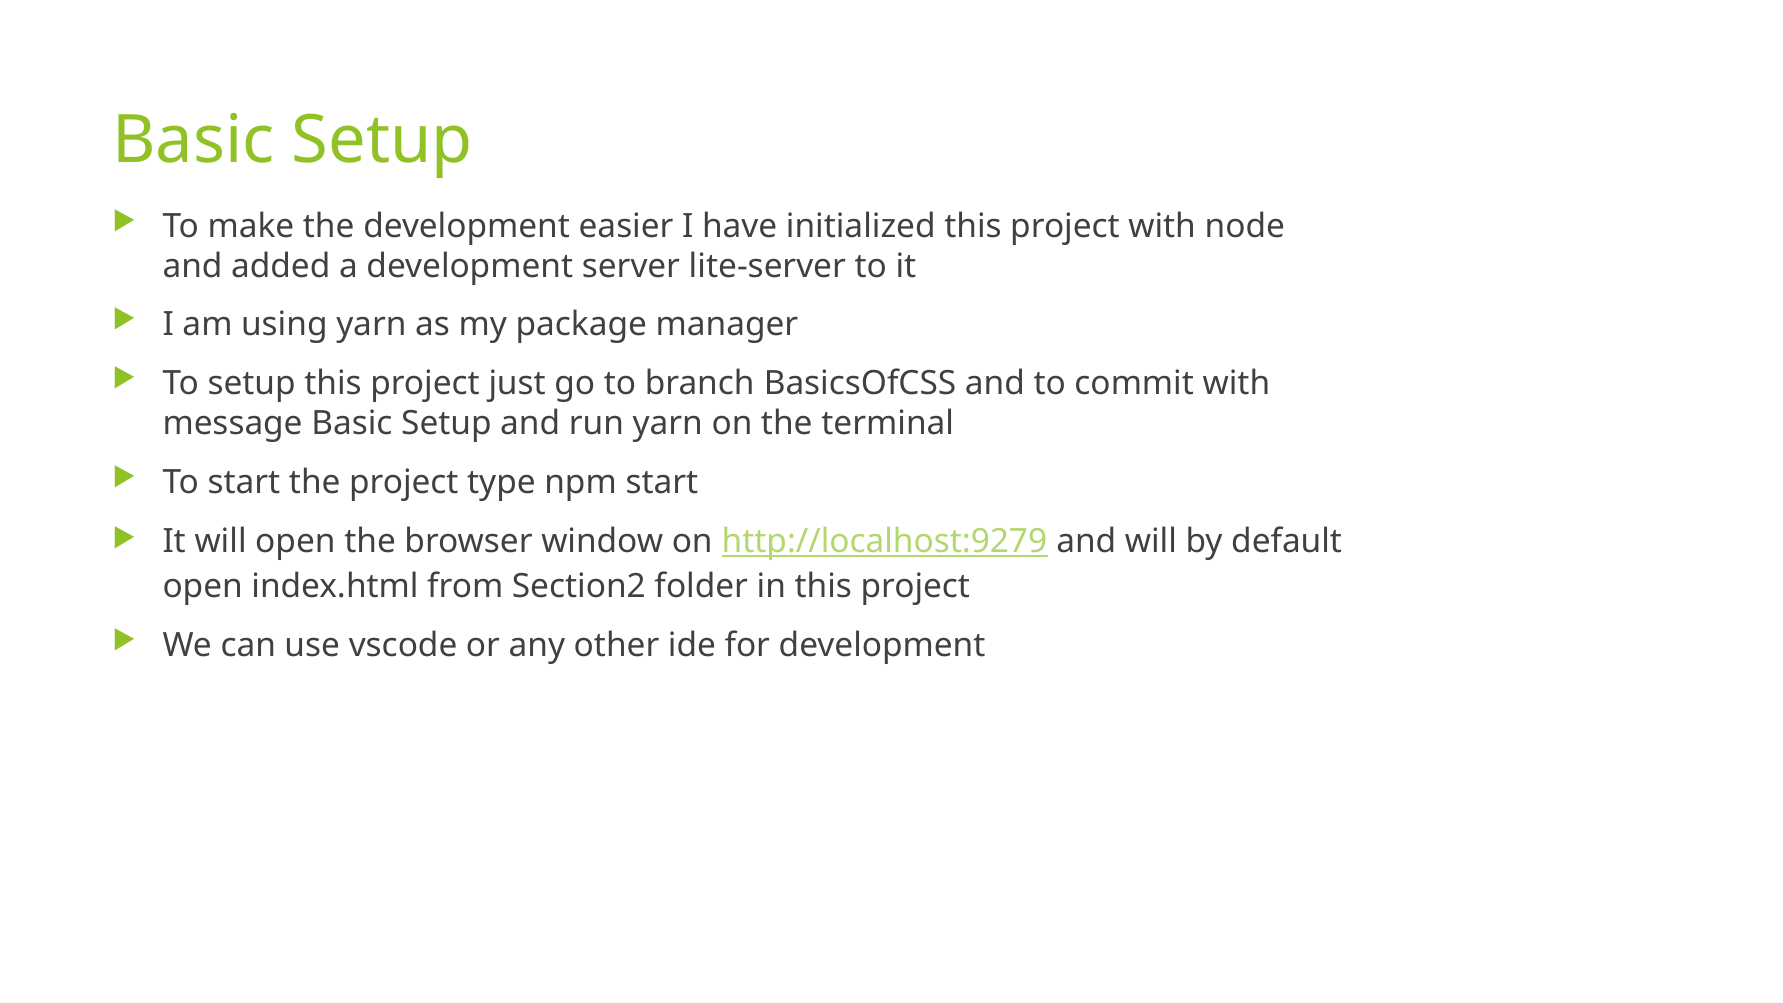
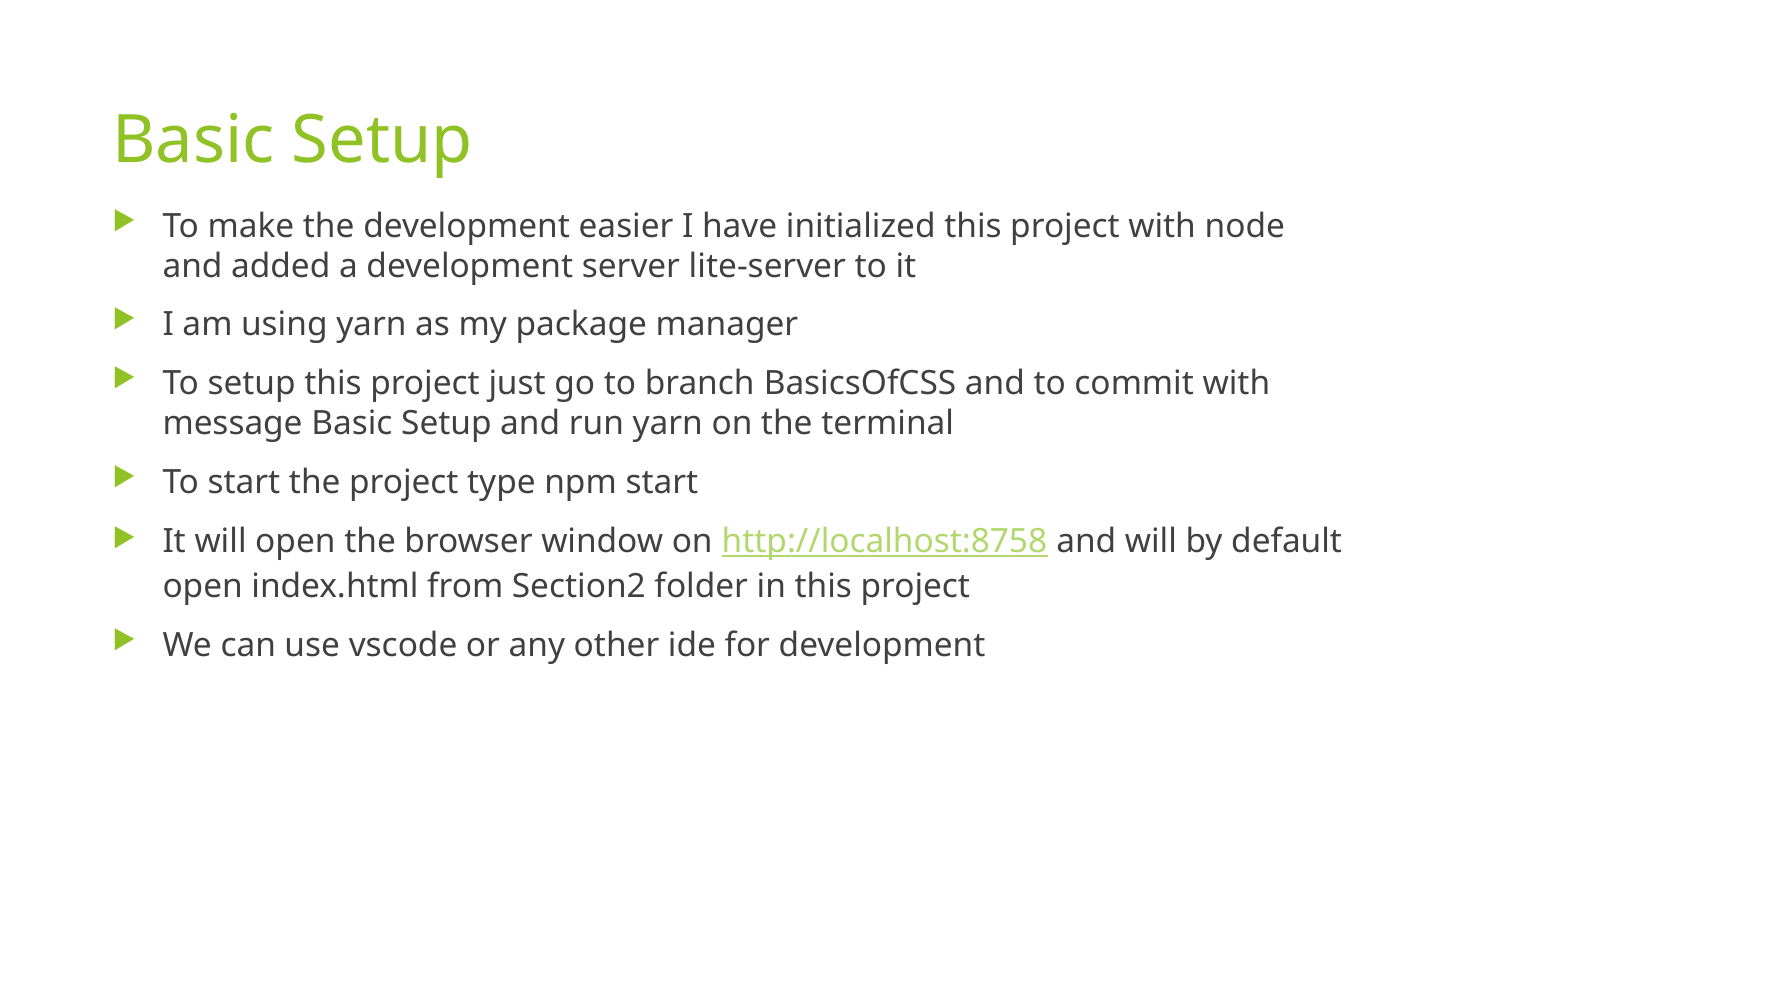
http://localhost:9279: http://localhost:9279 -> http://localhost:8758 (884, 541)
